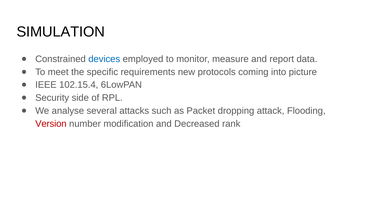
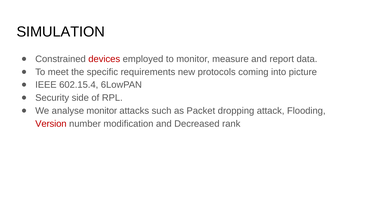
devices colour: blue -> red (104, 59)
102.15.4: 102.15.4 -> 602.15.4 (79, 85)
analyse several: several -> monitor (102, 111)
